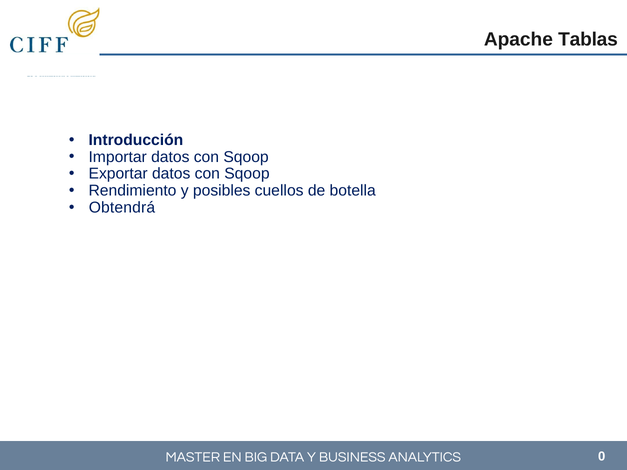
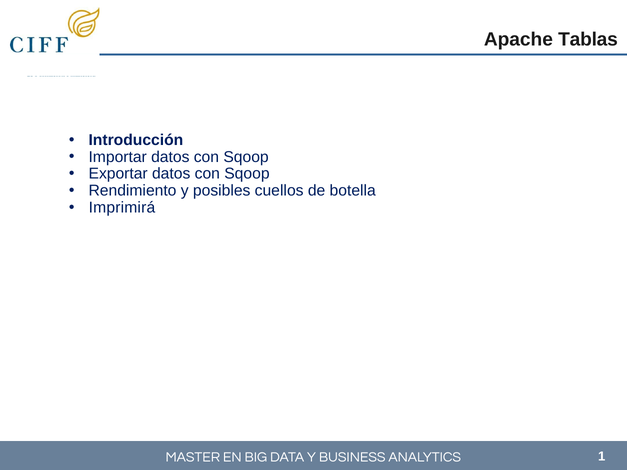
Obtendrá: Obtendrá -> Imprimirá (122, 208)
0: 0 -> 1 (602, 457)
